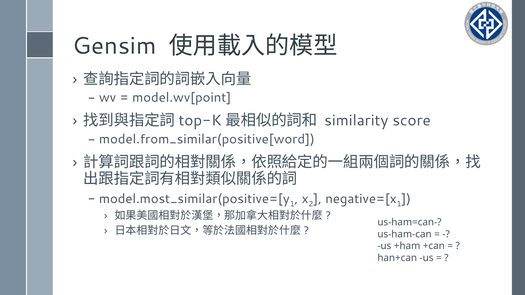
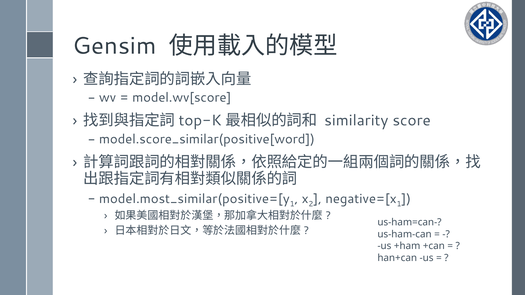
model.wv[point: model.wv[point -> model.wv[score (182, 98)
model.from_similar(positive[word: model.from_similar(positive[word -> model.score_similar(positive[word (207, 139)
